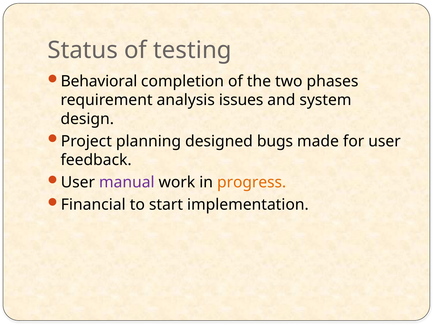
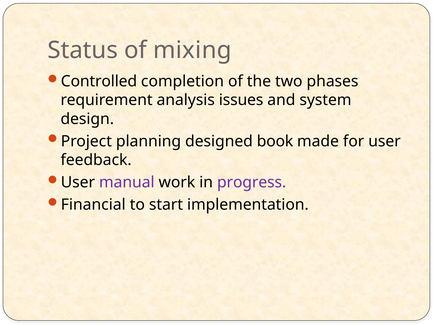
testing: testing -> mixing (192, 50)
Behavioral: Behavioral -> Controlled (99, 81)
bugs: bugs -> book (275, 141)
progress colour: orange -> purple (252, 182)
